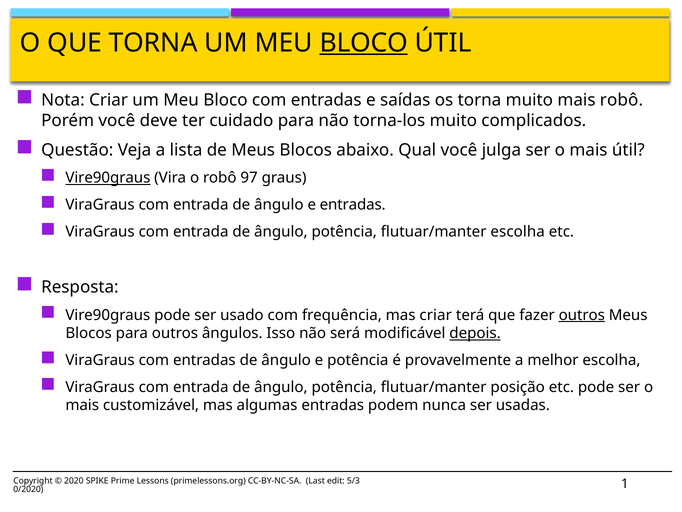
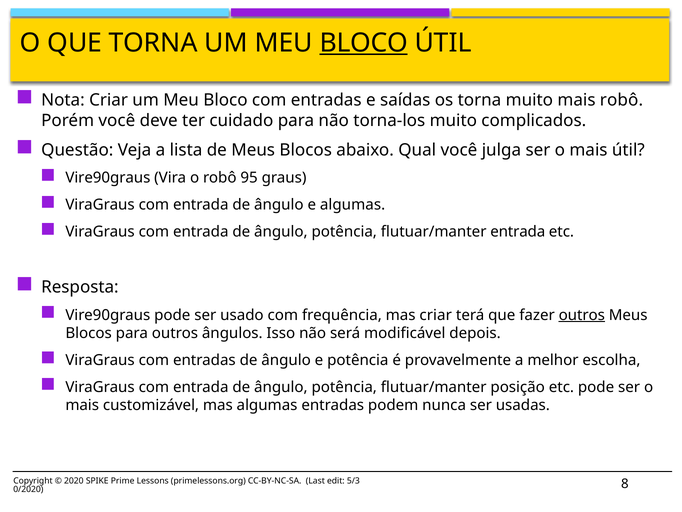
Vire90graus underline: present -> none (108, 178)
97: 97 -> 95 (249, 178)
e entradas: entradas -> algumas (353, 205)
flutuar/manter escolha: escolha -> entrada (518, 232)
depois underline: present -> none (475, 333)
1: 1 -> 8 (625, 483)
